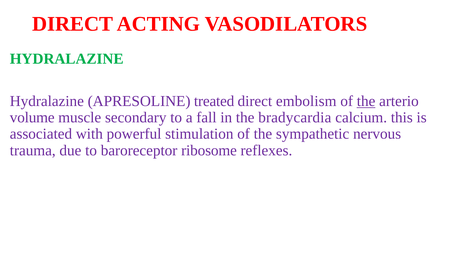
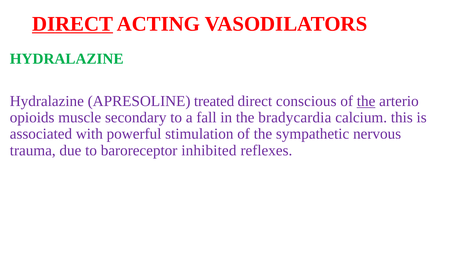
DIRECT underline: none -> present (73, 24)
embolism: embolism -> conscious (306, 101)
volume: volume -> opioids (32, 118)
ribosome: ribosome -> inhibited (209, 150)
